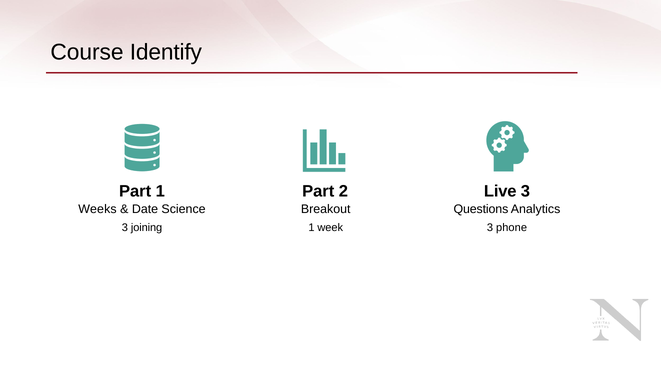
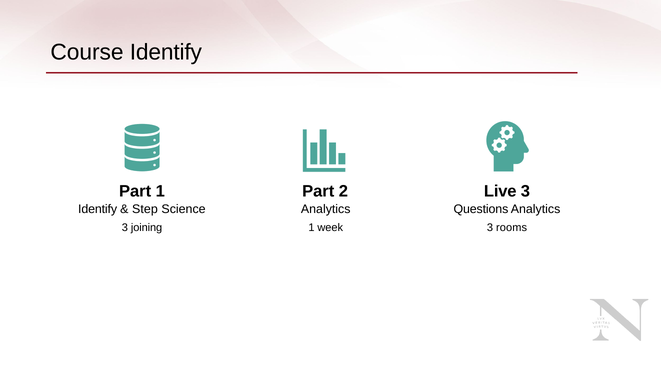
Weeks: Weeks -> Identify (98, 209)
Date: Date -> Step (145, 209)
Breakout: Breakout -> Analytics (326, 209)
phone: phone -> rooms (512, 227)
